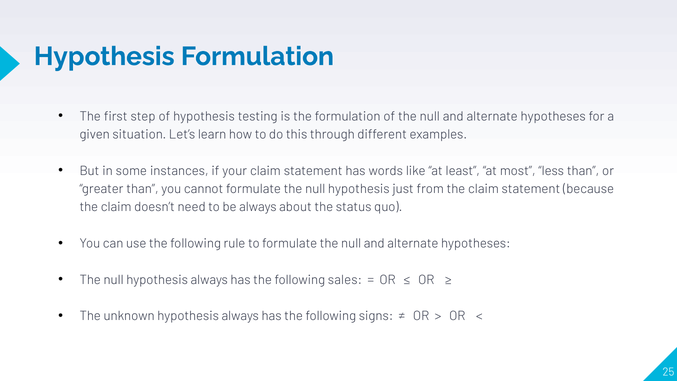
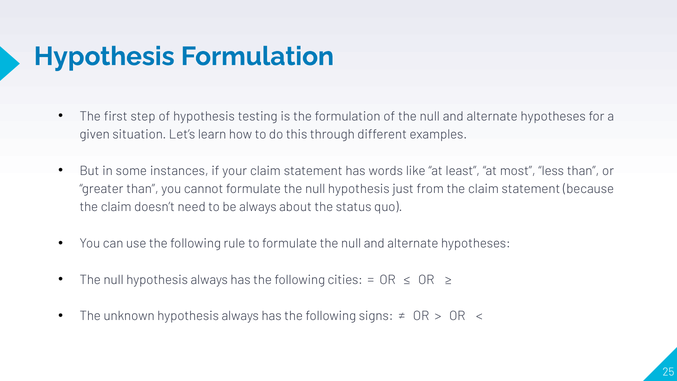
sales: sales -> cities (345, 280)
